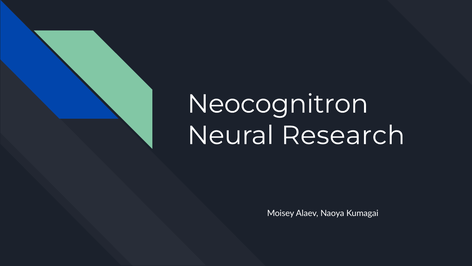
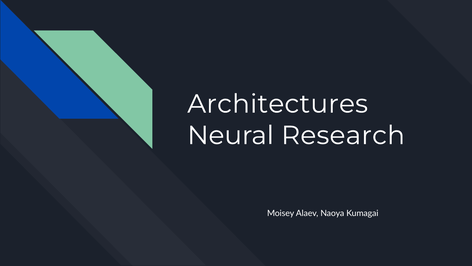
Neocognitron: Neocognitron -> Architectures (278, 104)
